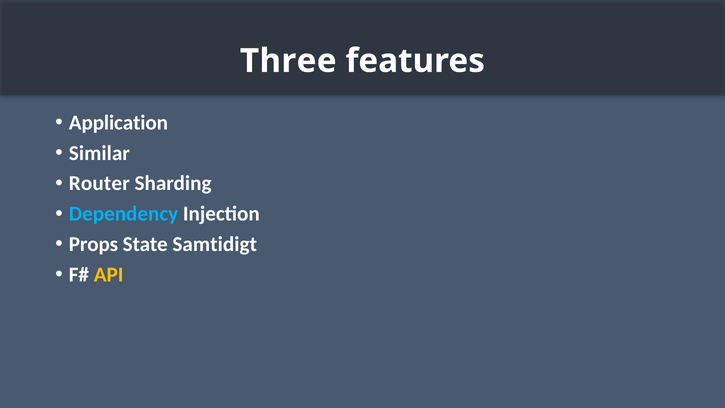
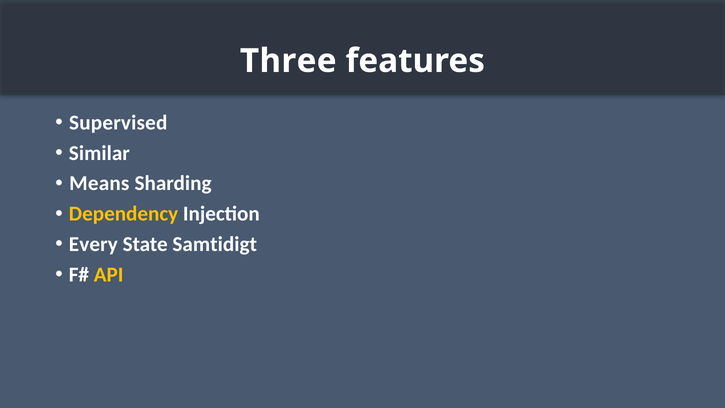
Application: Application -> Supervised (118, 123)
Router: Router -> Means (99, 183)
Dependency colour: light blue -> yellow (124, 214)
Props: Props -> Every (93, 244)
